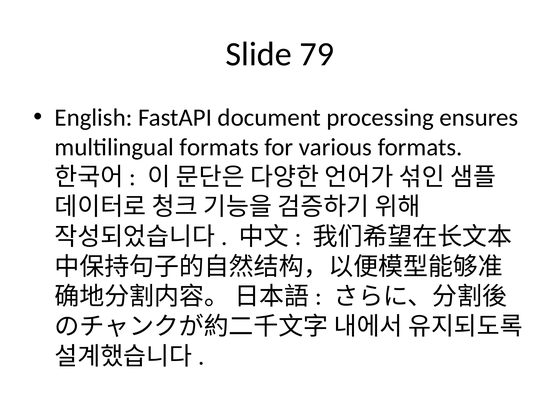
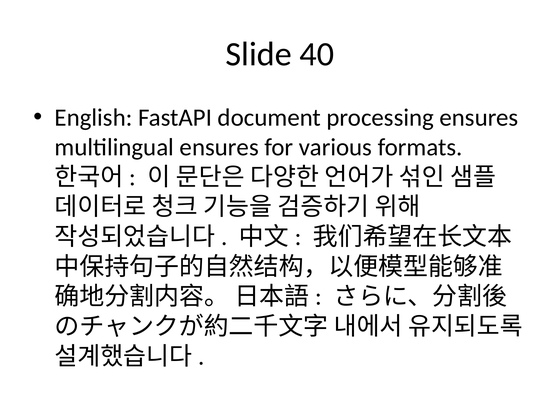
79: 79 -> 40 (317, 54)
multilingual formats: formats -> ensures (219, 147)
